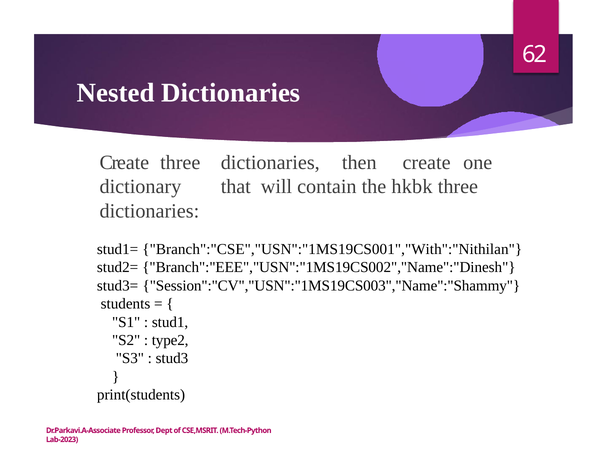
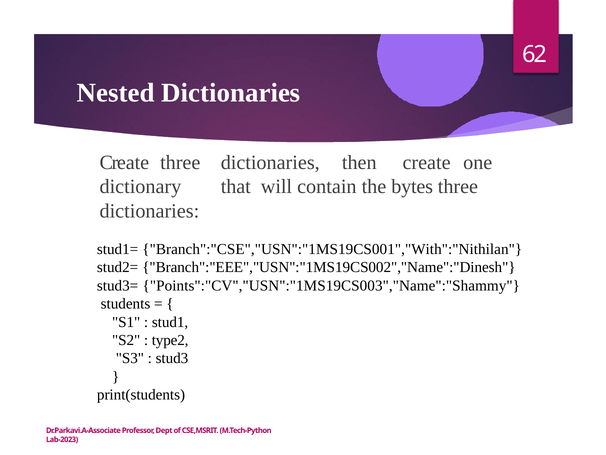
hkbk: hkbk -> bytes (412, 187)
Session":"CV","USN":"1MS19CS003","Name":"Shammy: Session":"CV","USN":"1MS19CS003","Name":"Shammy -> Points":"CV","USN":"1MS19CS003","Name":"Shammy (331, 285)
